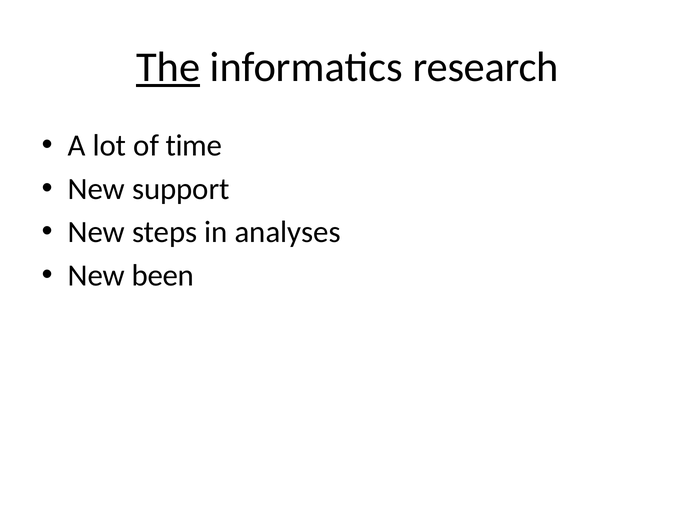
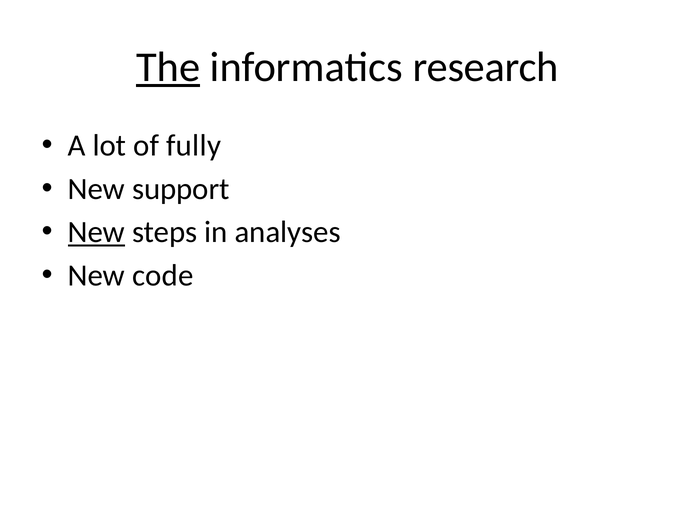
time: time -> fully (194, 146)
New underline: none -> present (96, 232)
been: been -> code (163, 276)
